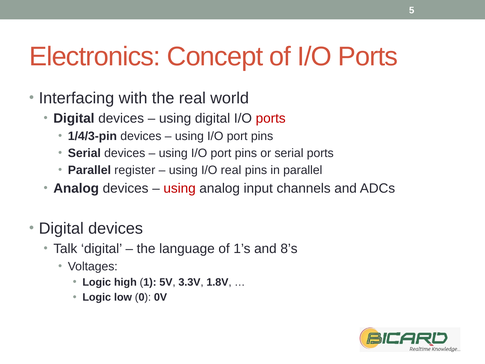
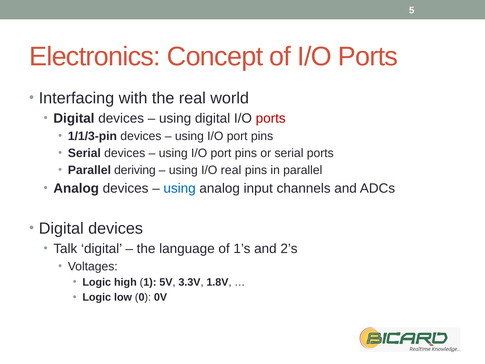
1/4/3-pin: 1/4/3-pin -> 1/1/3-pin (92, 136)
register: register -> deriving (135, 170)
using colour: red -> blue (180, 188)
8’s: 8’s -> 2’s (289, 249)
